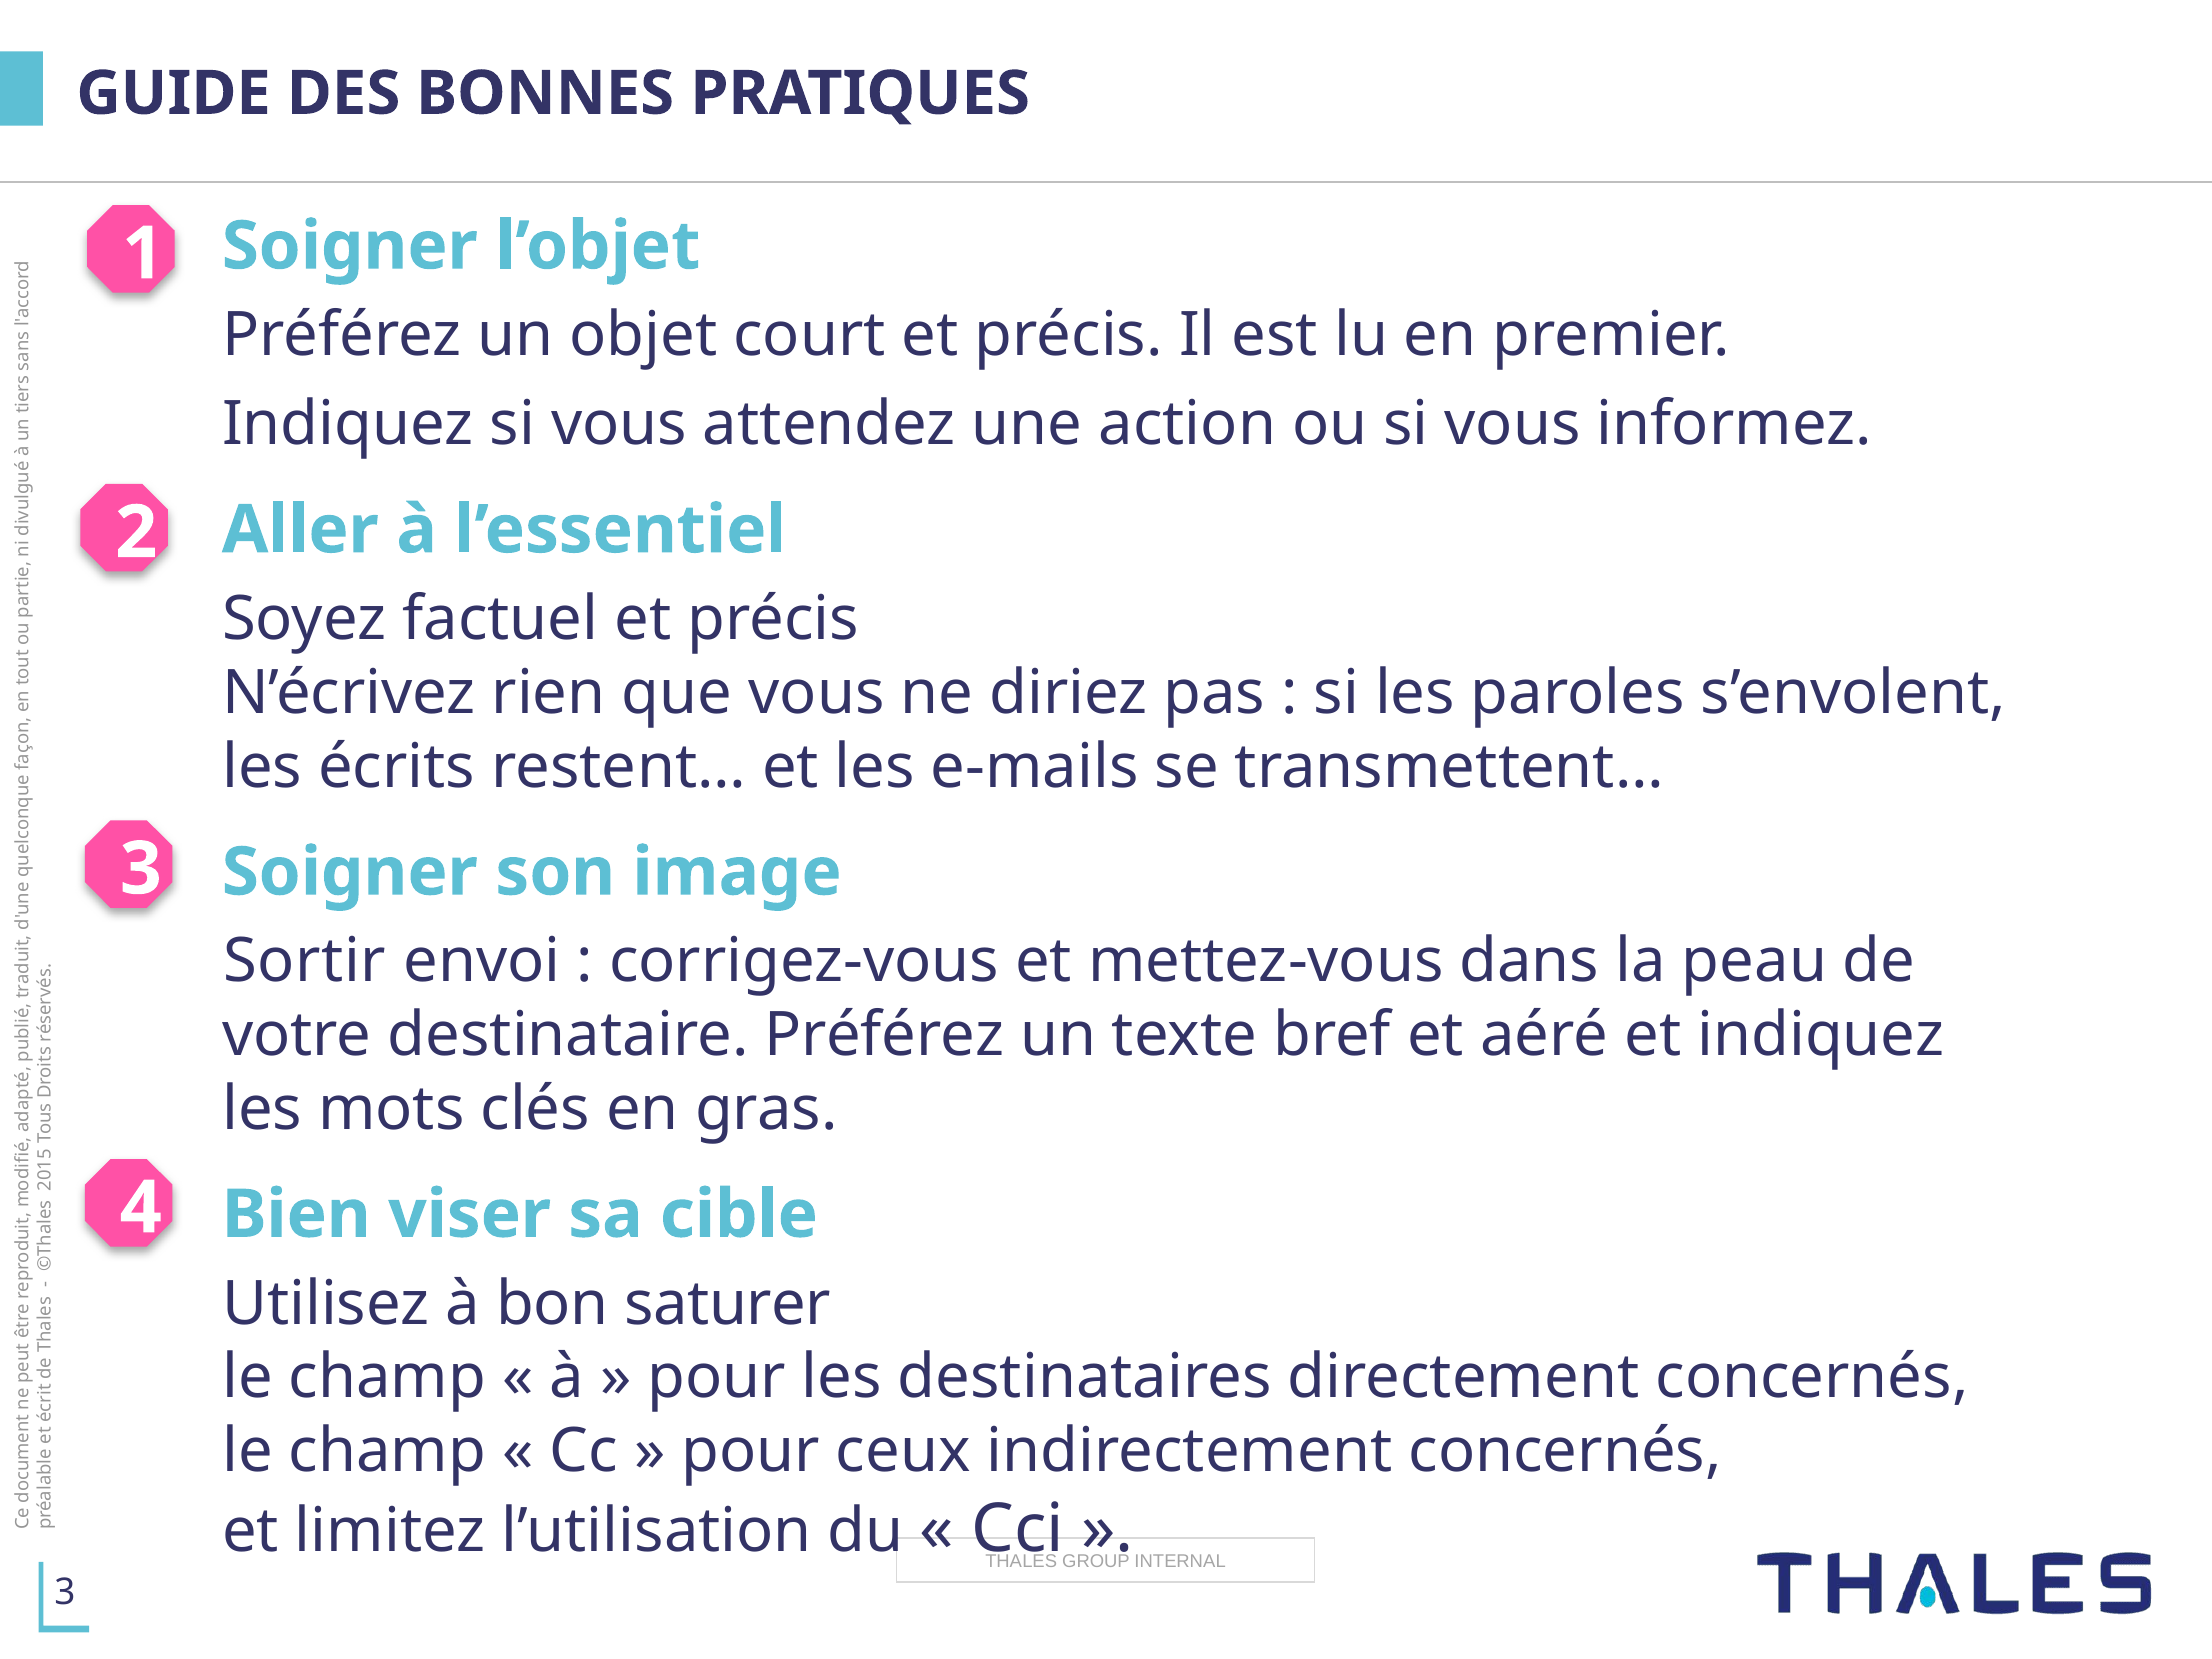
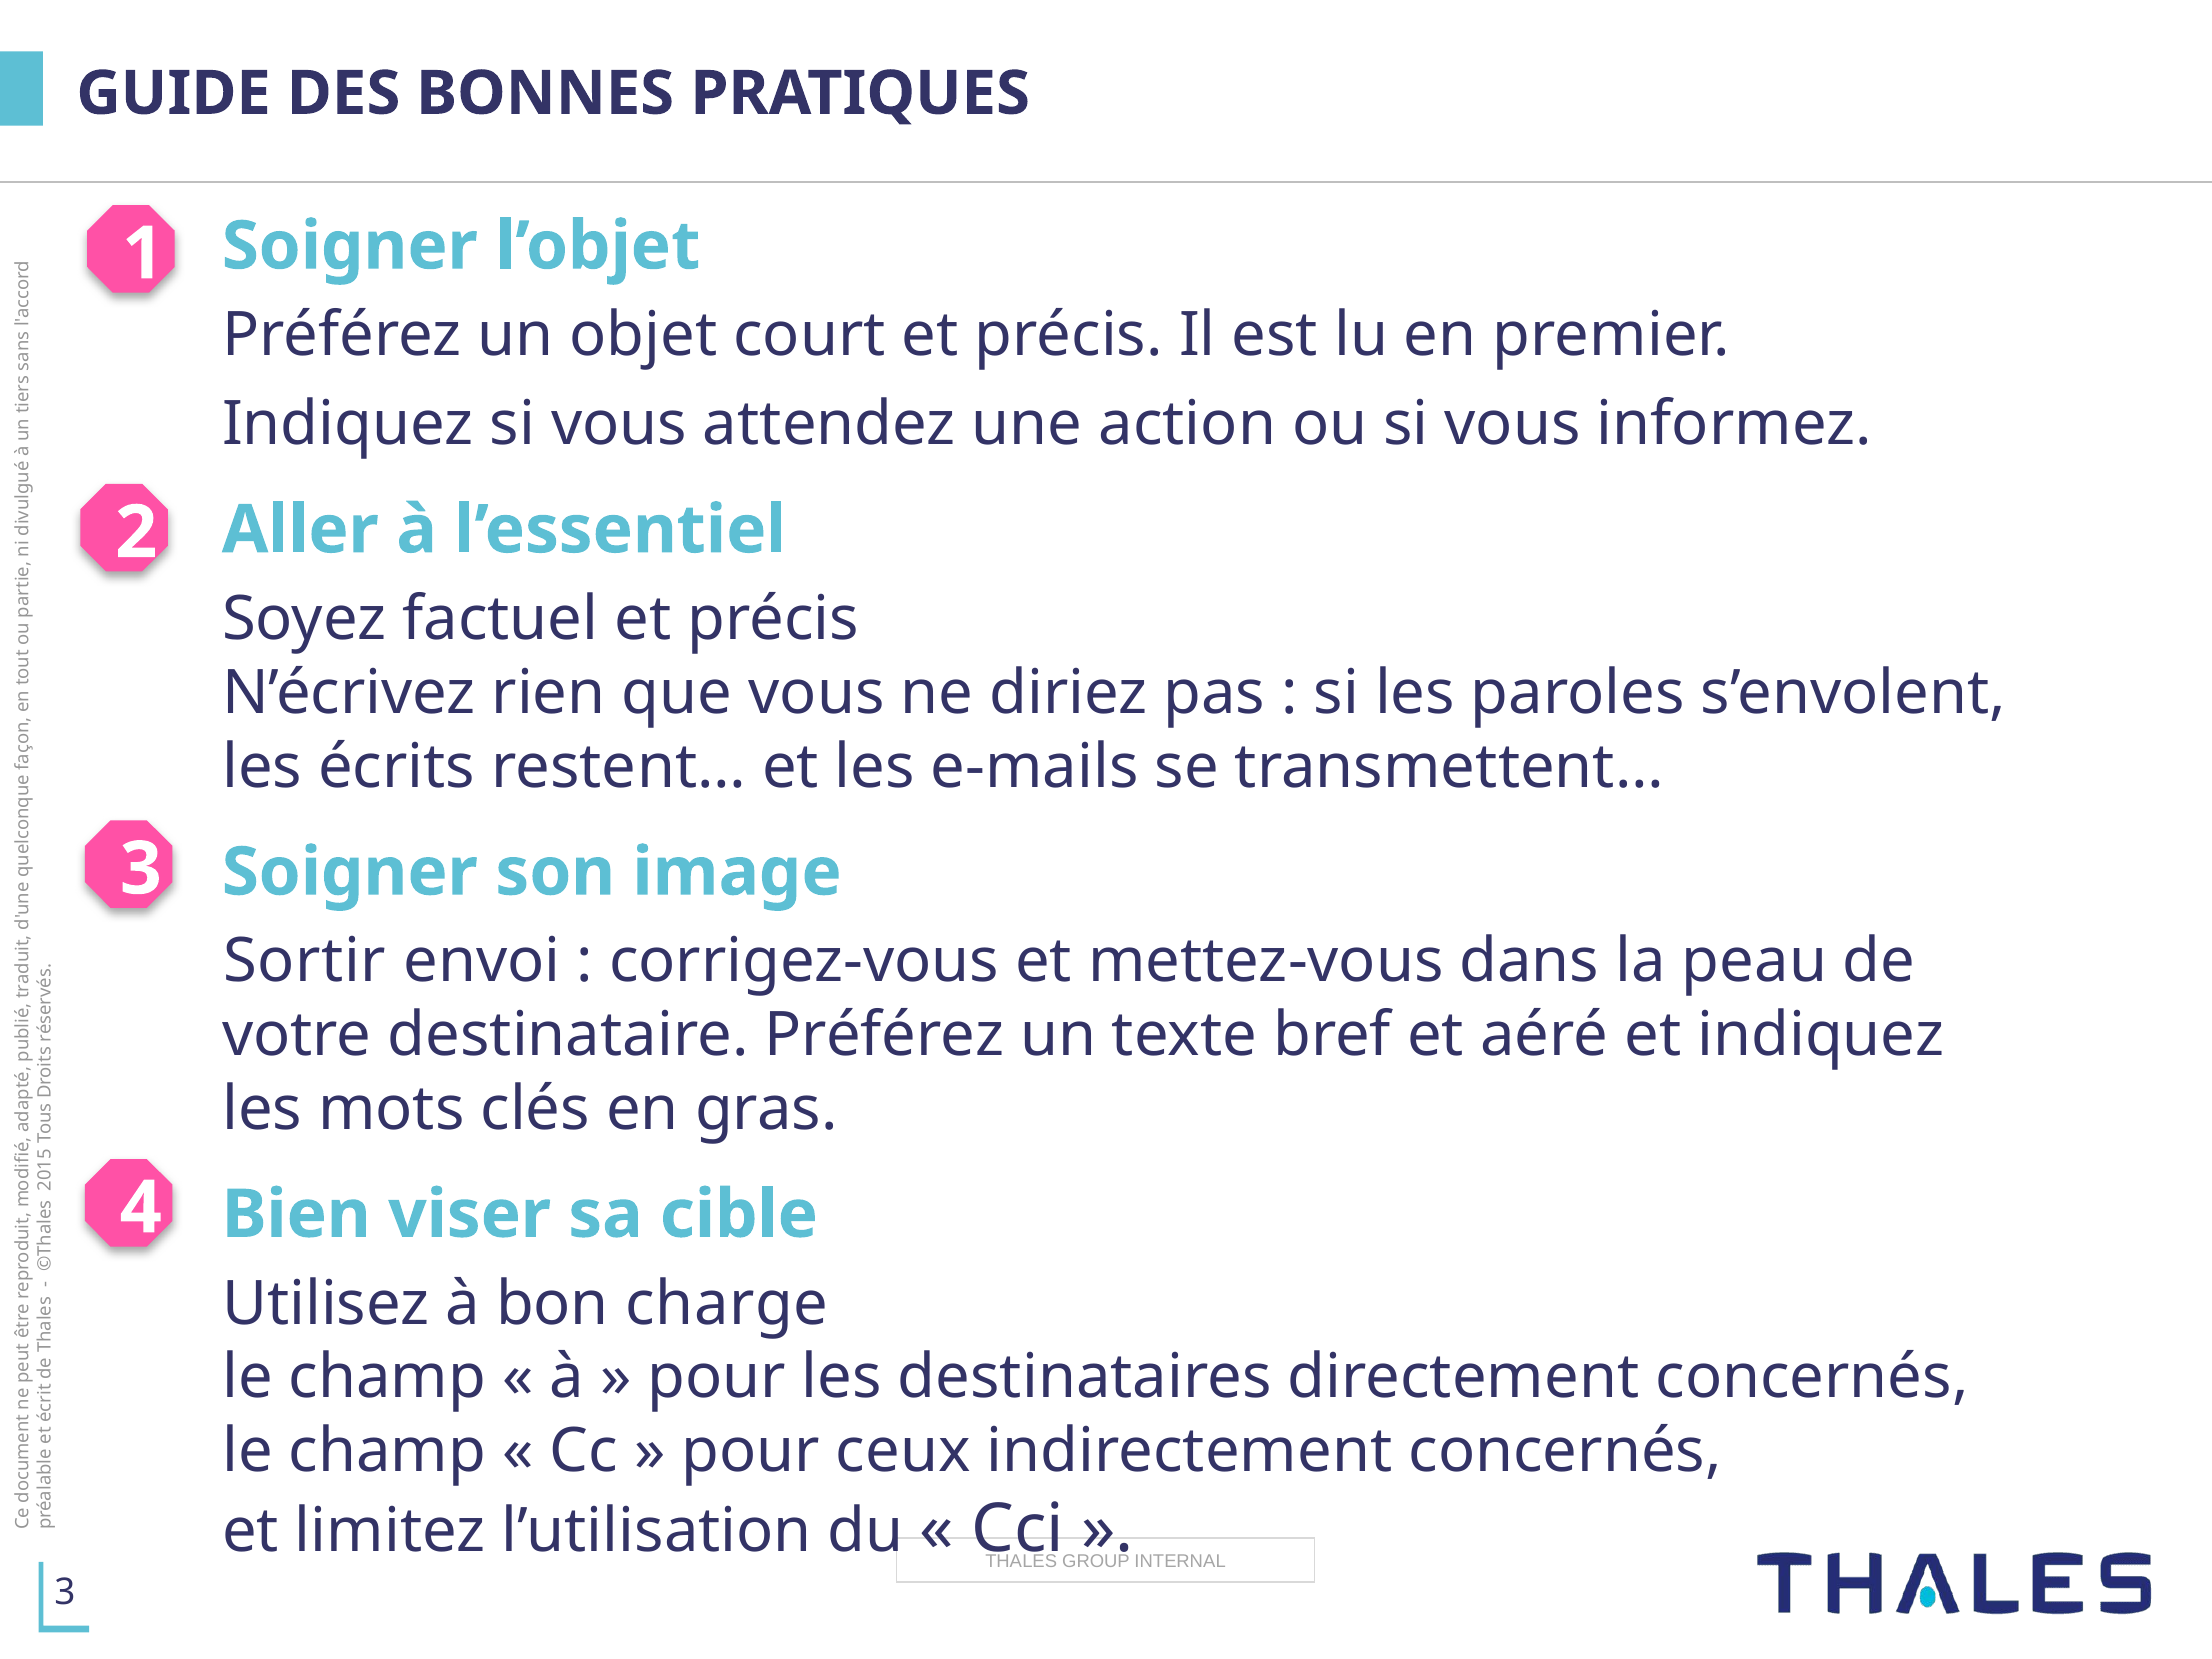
saturer: saturer -> charge (727, 1304)
